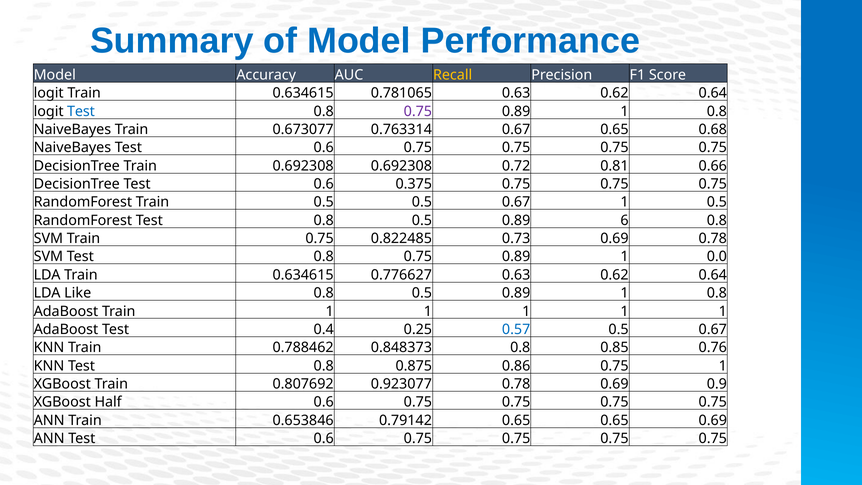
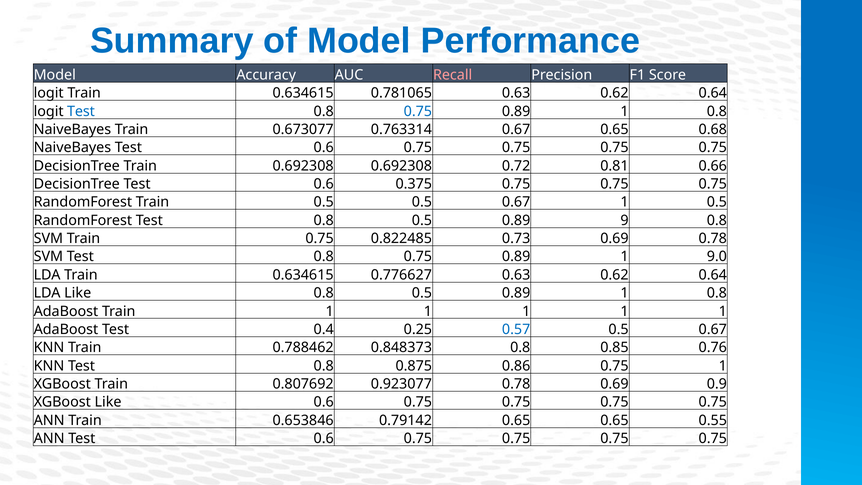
Recall colour: yellow -> pink (453, 75)
0.75 colour: purple -> blue (418, 111)
6: 6 -> 9 (625, 220)
0.0: 0.0 -> 9.0 (717, 257)
XGBoost Half: Half -> Like (108, 402)
0.65 0.69: 0.69 -> 0.55 (713, 420)
